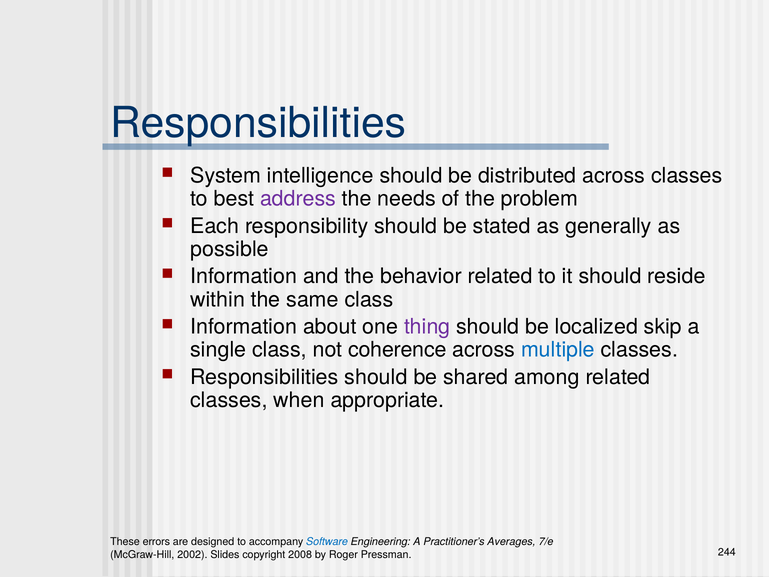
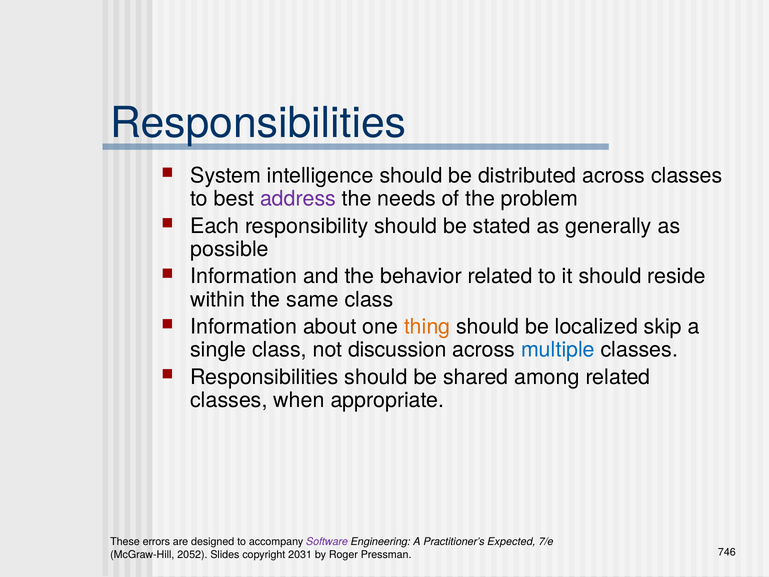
thing colour: purple -> orange (427, 327)
coherence: coherence -> discussion (397, 350)
Software colour: blue -> purple (327, 542)
Averages: Averages -> Expected (511, 542)
2002: 2002 -> 2052 (192, 554)
2008: 2008 -> 2031 (300, 554)
244: 244 -> 746 (727, 552)
